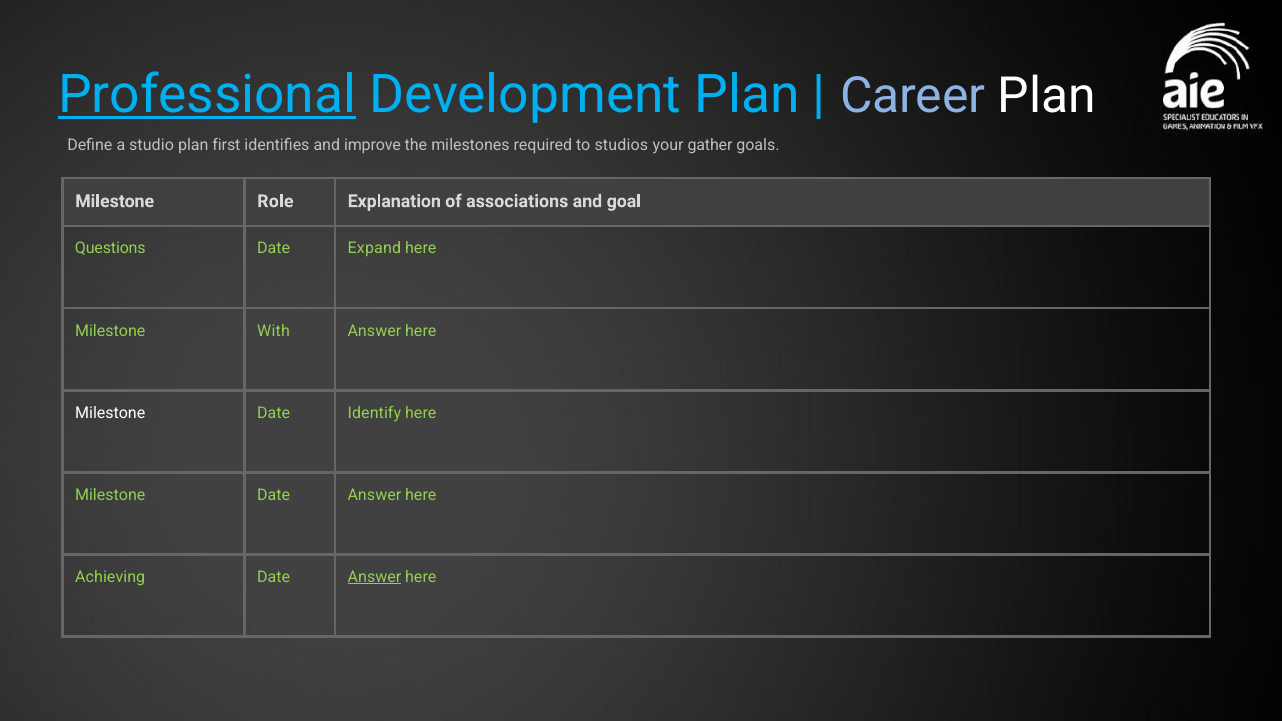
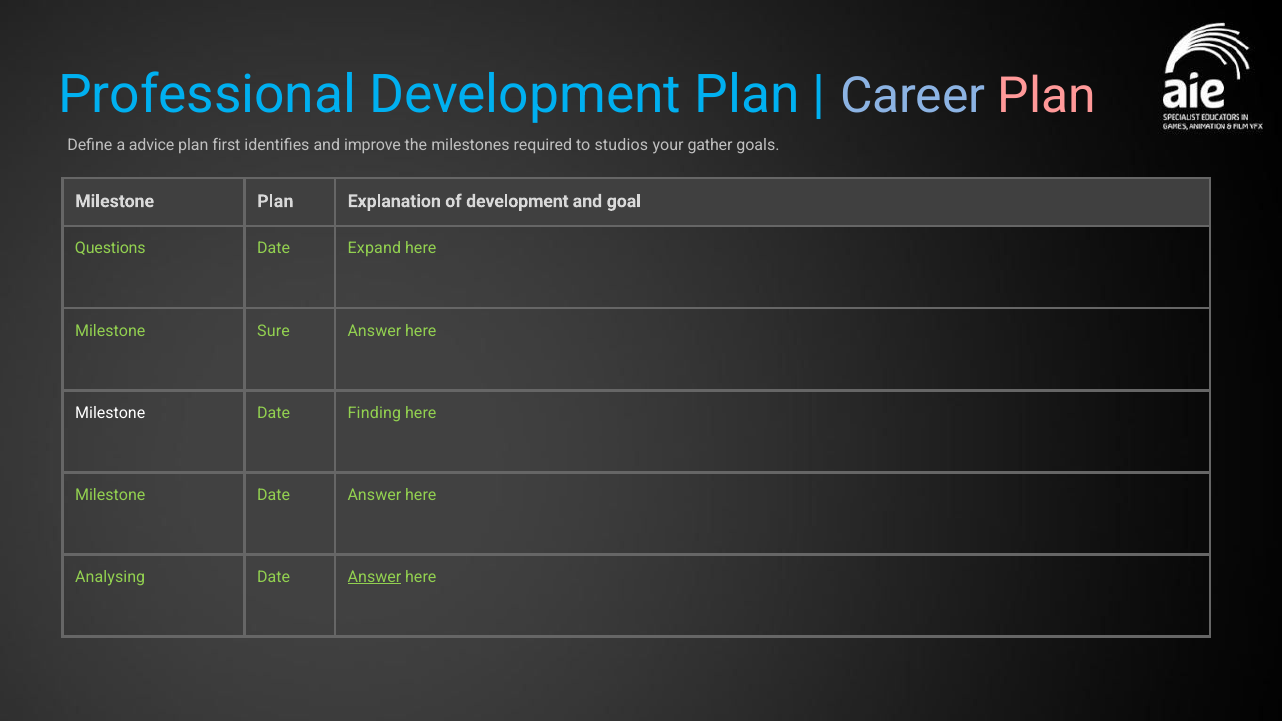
Professional underline: present -> none (207, 95)
Plan colour: white -> pink (1047, 96)
studio: studio -> advice (152, 145)
Milestone Role: Role -> Plan (275, 201)
of associations: associations -> development (517, 201)
With: With -> Sure (274, 331)
Identify: Identify -> Finding (374, 413)
Achieving: Achieving -> Analysing (110, 577)
